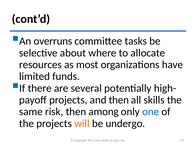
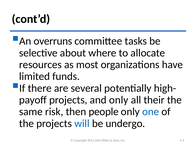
and then: then -> only (119, 100)
skills: skills -> their (154, 100)
among: among -> people (104, 112)
will colour: orange -> blue (82, 123)
